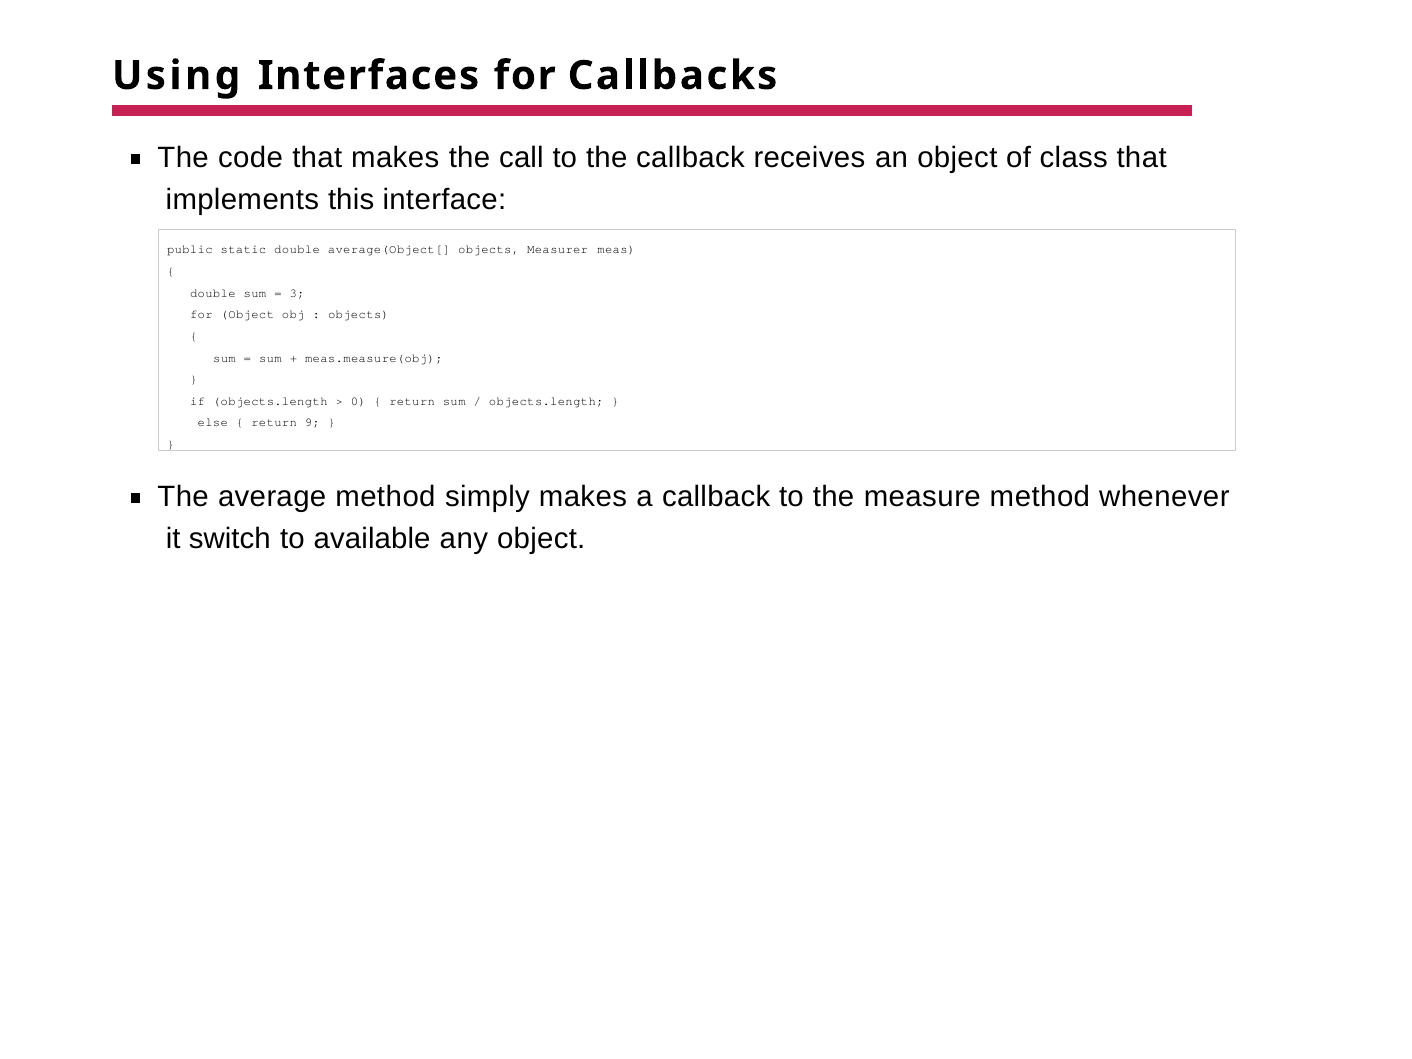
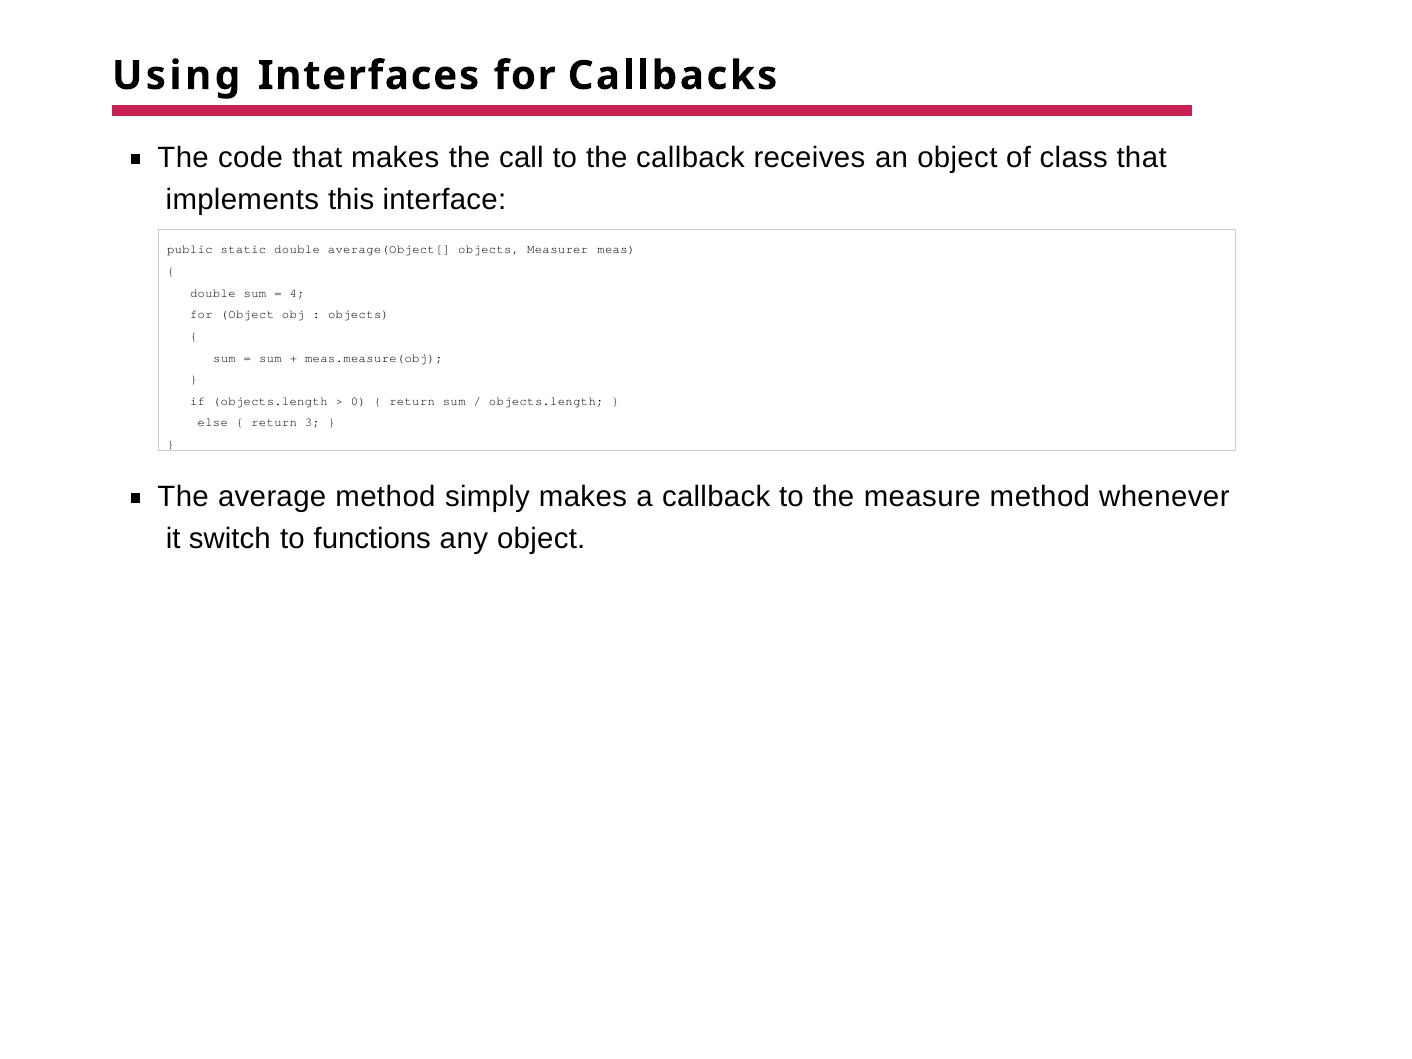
3: 3 -> 4 (297, 293)
9: 9 -> 3 (312, 423)
available: available -> functions (372, 539)
